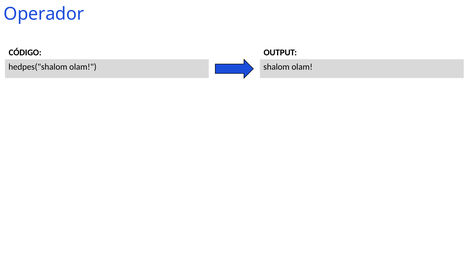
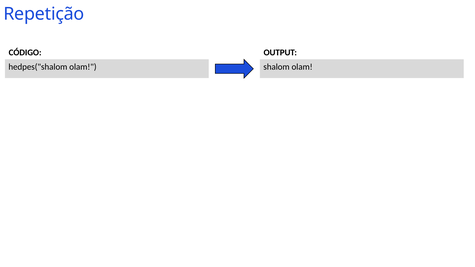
Operador: Operador -> Repetição (44, 14)
